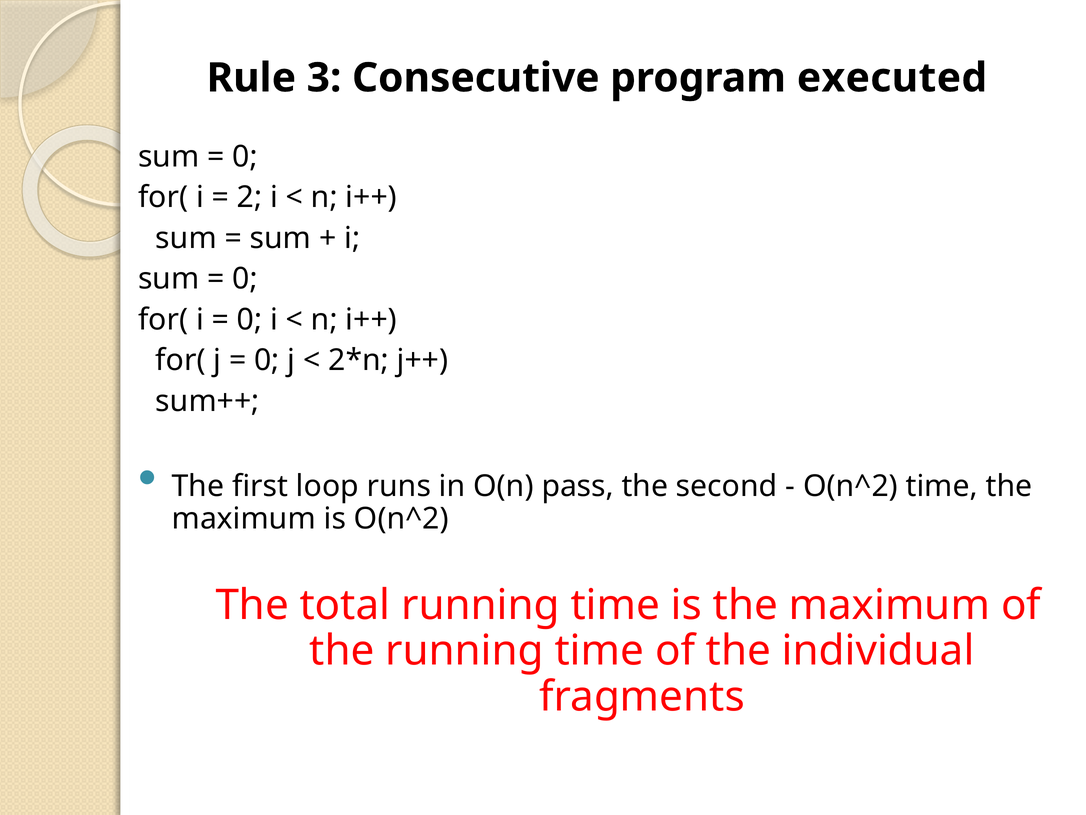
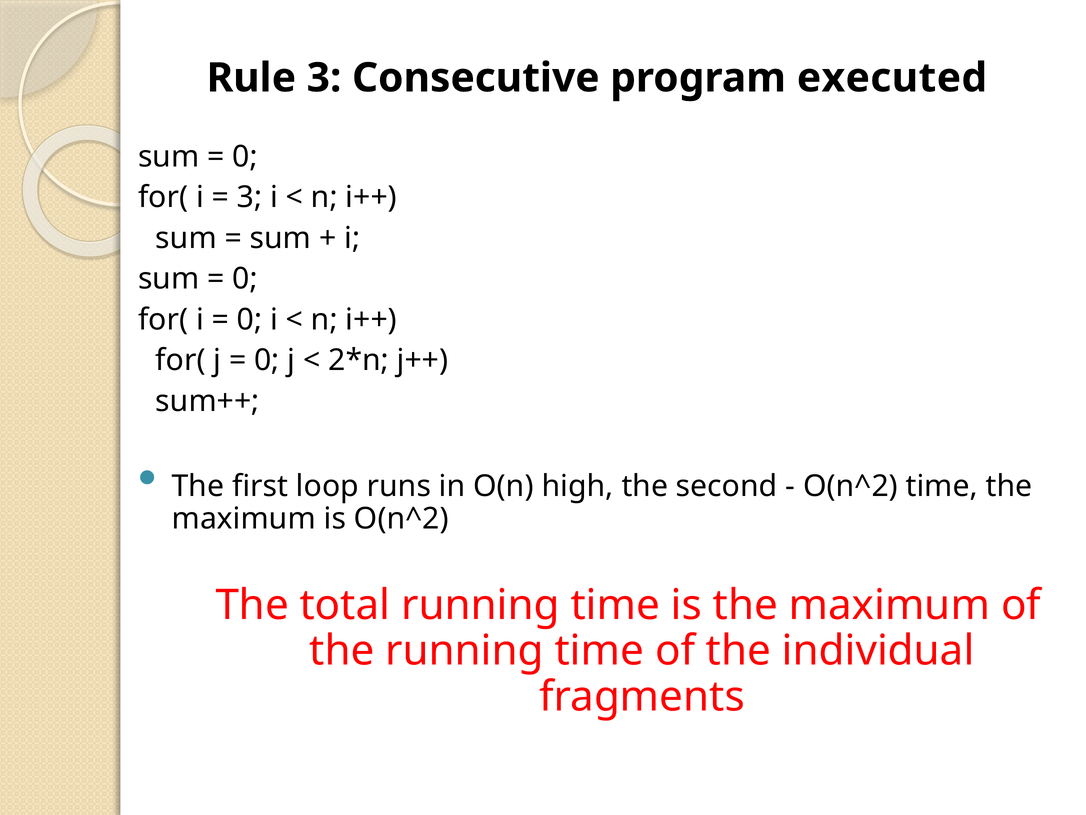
2: 2 -> 3 (250, 197)
pass: pass -> high (578, 486)
